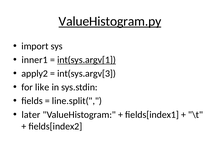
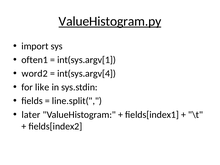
inner1: inner1 -> often1 (35, 60)
int(sys.argv[1 underline: present -> none (87, 60)
apply2: apply2 -> word2 (35, 74)
int(sys.argv[3: int(sys.argv[3 -> int(sys.argv[4 (87, 74)
